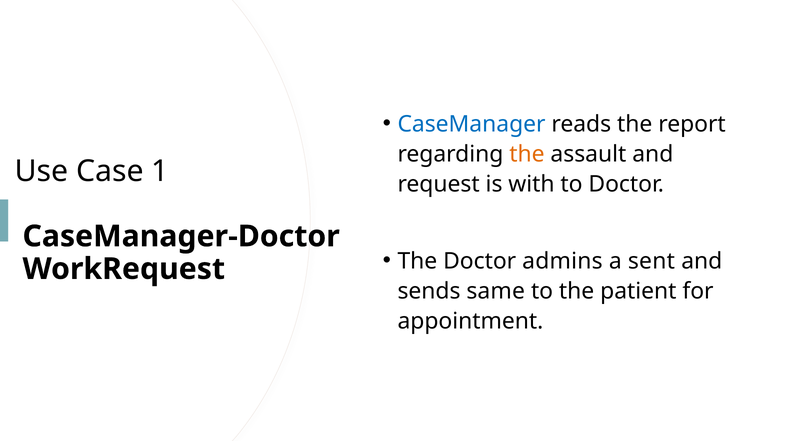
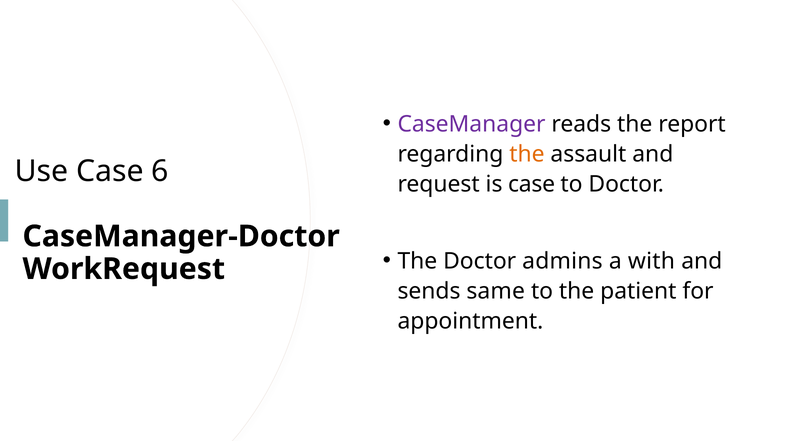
CaseManager colour: blue -> purple (472, 124)
1: 1 -> 6 (160, 171)
is with: with -> case (532, 185)
sent: sent -> with (651, 261)
